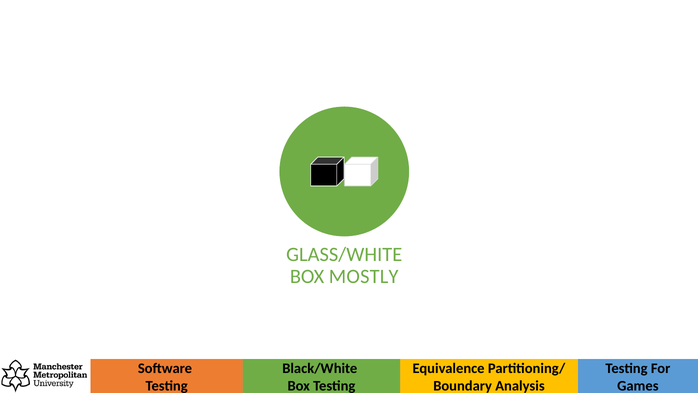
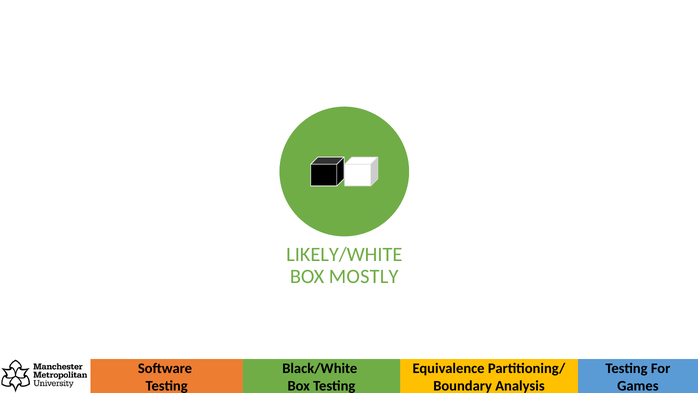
GLASS/WHITE: GLASS/WHITE -> LIKELY/WHITE (344, 254)
